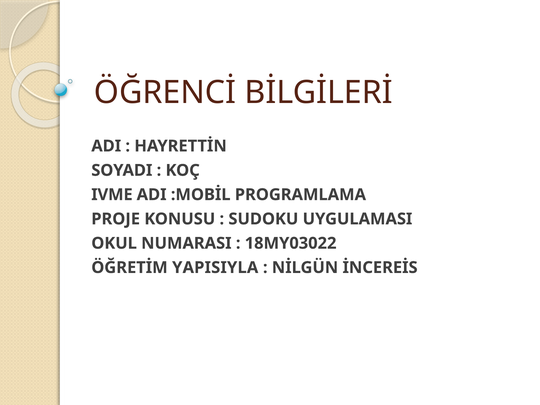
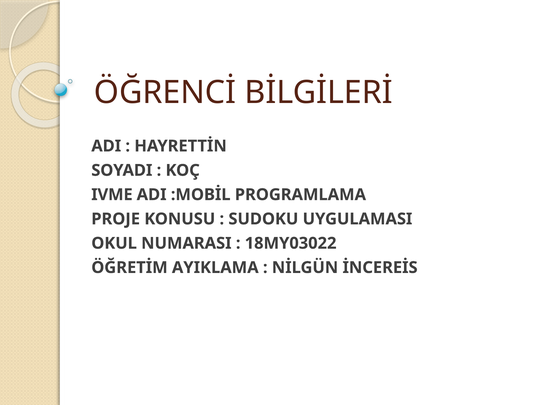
YAPISIYLA: YAPISIYLA -> AYIKLAMA (215, 268)
